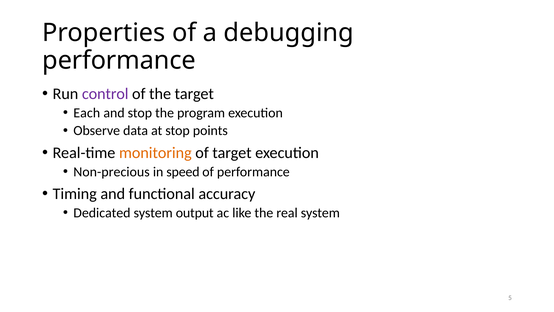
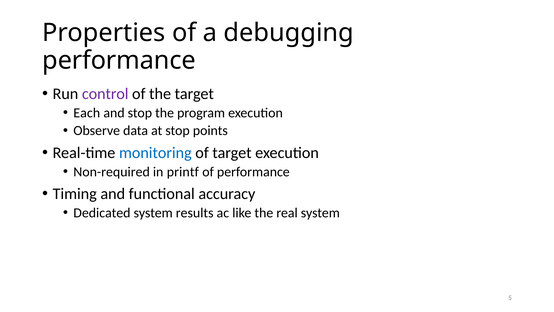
monitoring colour: orange -> blue (155, 152)
Non-precious: Non-precious -> Non-required (112, 172)
speed: speed -> printf (183, 172)
output: output -> results (195, 213)
